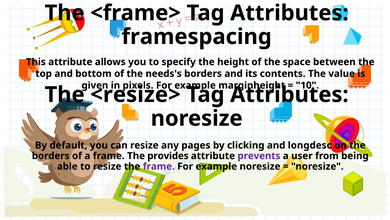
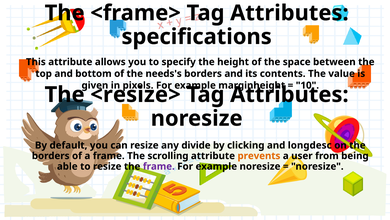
framespacing: framespacing -> specifications (197, 37)
pages: pages -> divide (196, 145)
provides: provides -> scrolling (168, 155)
prevents colour: purple -> orange (259, 155)
